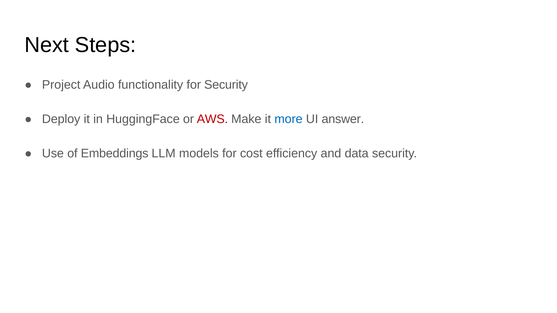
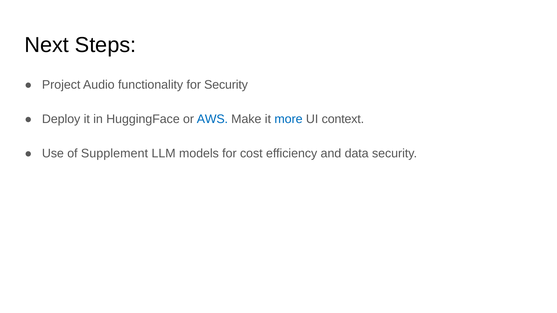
AWS colour: red -> blue (212, 119)
answer: answer -> context (343, 119)
Embeddings: Embeddings -> Supplement (115, 154)
